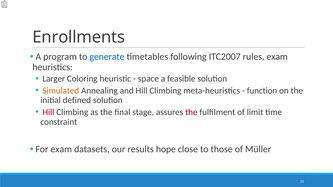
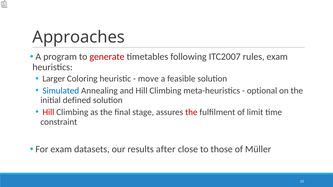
Enrollments: Enrollments -> Approaches (79, 37)
generate colour: blue -> red (107, 57)
space: space -> move (148, 79)
Simulated colour: orange -> blue (61, 91)
function: function -> optional (262, 91)
hope: hope -> after (166, 150)
